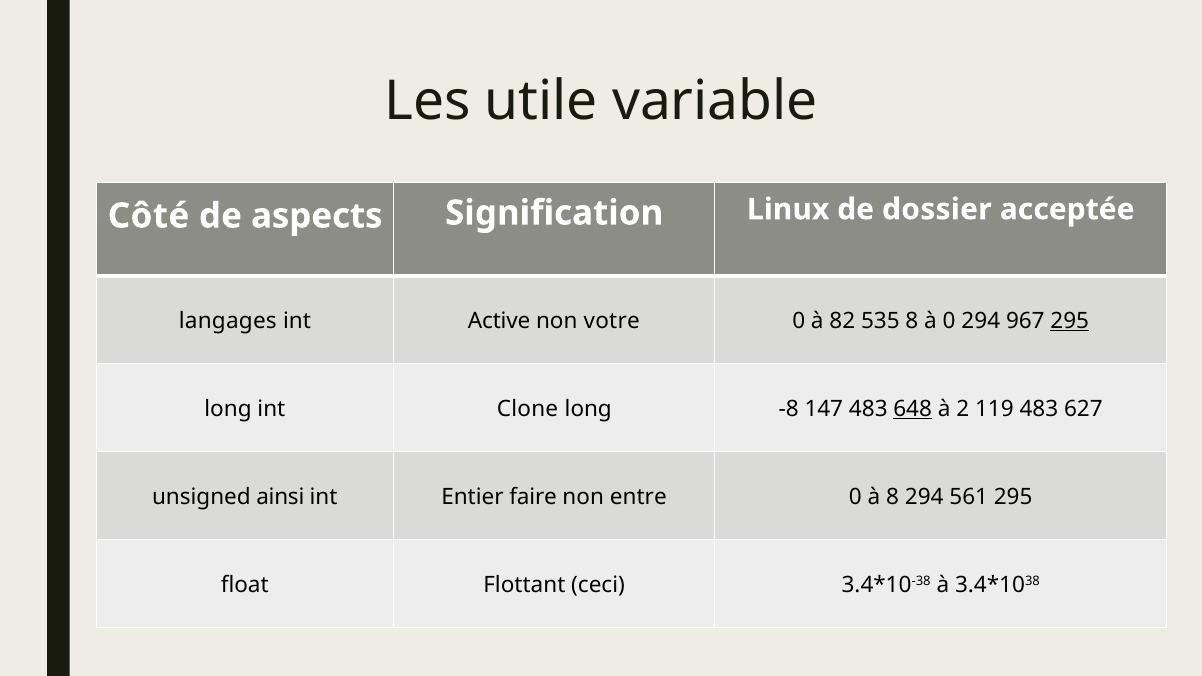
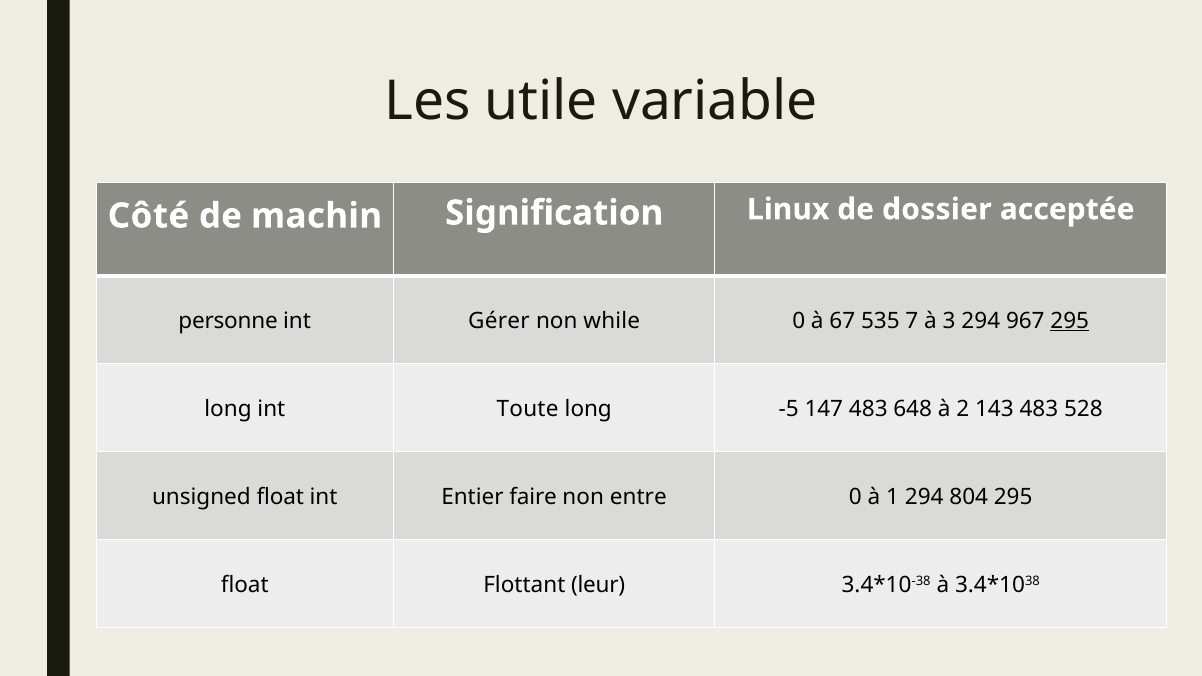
aspects: aspects -> machin (317, 216)
langages: langages -> personne (228, 321)
Active: Active -> Gérer (499, 321)
votre: votre -> while (612, 321)
82: 82 -> 67 (842, 321)
535 8: 8 -> 7 (912, 321)
à 0: 0 -> 3 (949, 321)
Clone: Clone -> Toute (528, 409)
-8: -8 -> -5 (789, 409)
648 underline: present -> none (913, 409)
119: 119 -> 143 (994, 409)
627: 627 -> 528 (1083, 409)
unsigned ainsi: ainsi -> float (280, 497)
à 8: 8 -> 1 (893, 497)
561: 561 -> 804 (969, 497)
ceci: ceci -> leur (598, 585)
